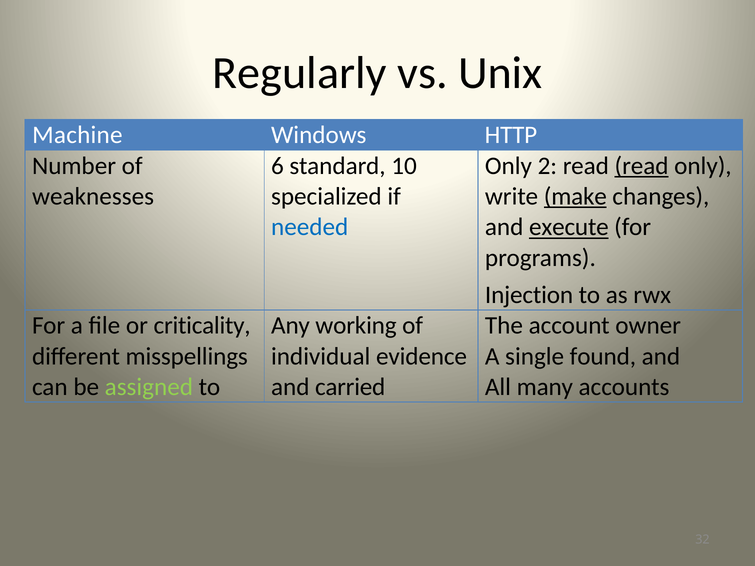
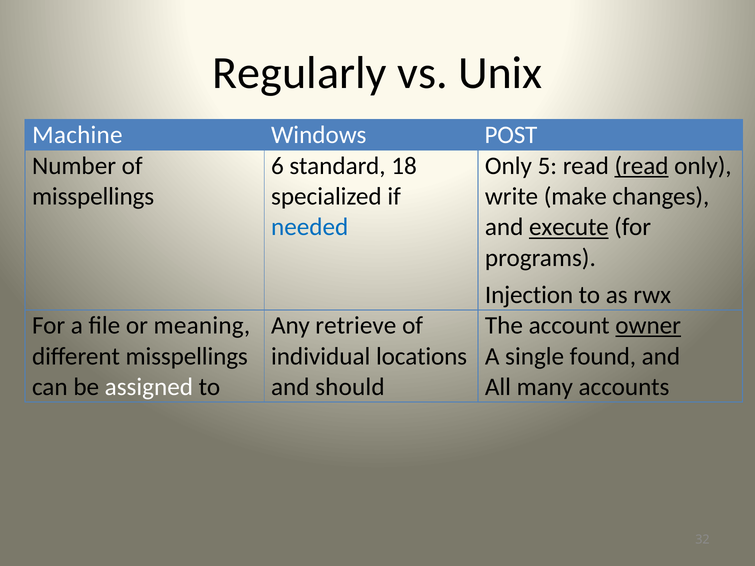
HTTP: HTTP -> POST (511, 135)
10: 10 -> 18 (404, 166)
2: 2 -> 5 (547, 166)
weaknesses: weaknesses -> misspellings (93, 197)
make underline: present -> none (575, 197)
criticality: criticality -> meaning (202, 326)
working: working -> retrieve (356, 326)
owner underline: none -> present (648, 326)
evidence: evidence -> locations (422, 356)
assigned colour: light green -> white (149, 387)
carried: carried -> should (350, 387)
